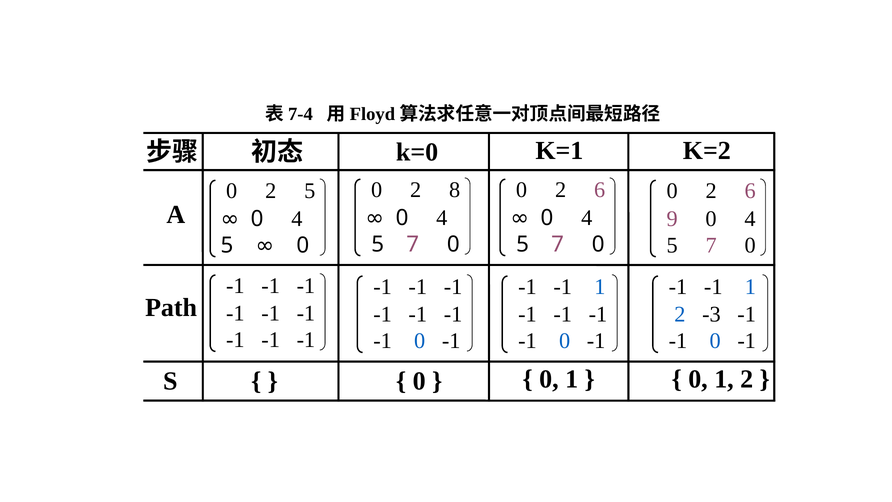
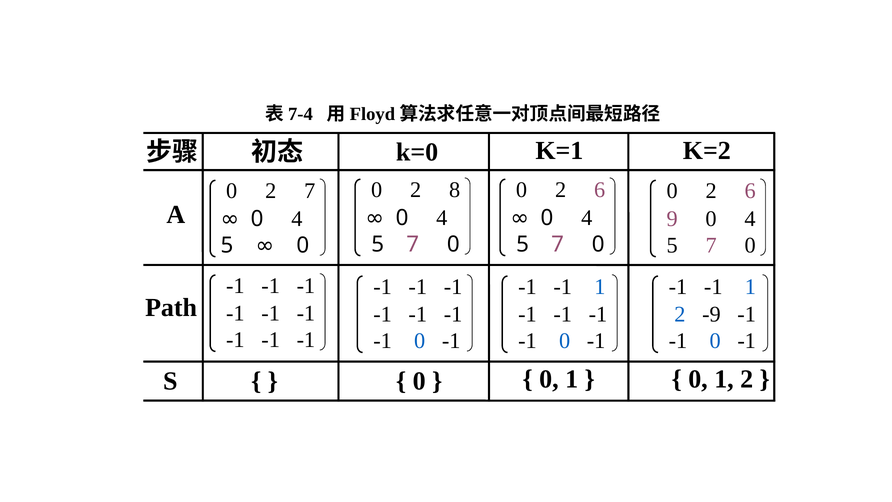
2 5: 5 -> 7 (310, 191)
-3: -3 -> -9 (711, 314)
